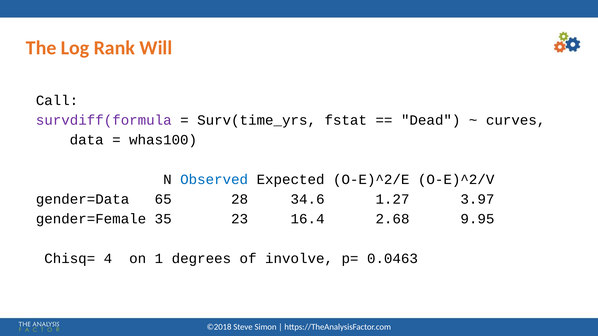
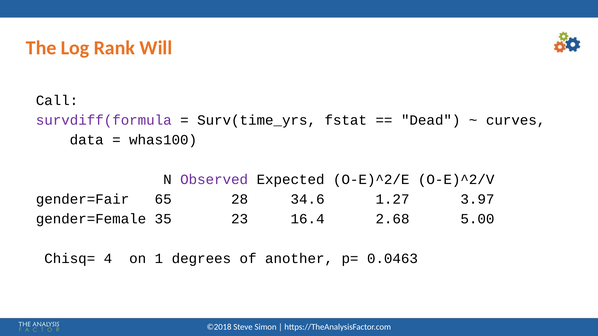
Observed colour: blue -> purple (214, 180)
gender=Data: gender=Data -> gender=Fair (83, 199)
9.95: 9.95 -> 5.00 (477, 219)
involve: involve -> another (299, 259)
